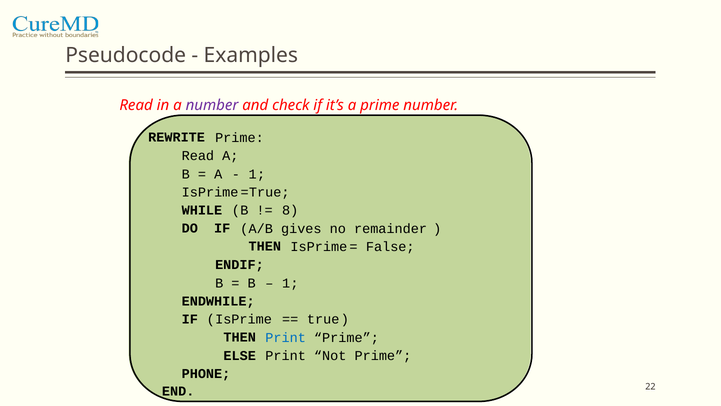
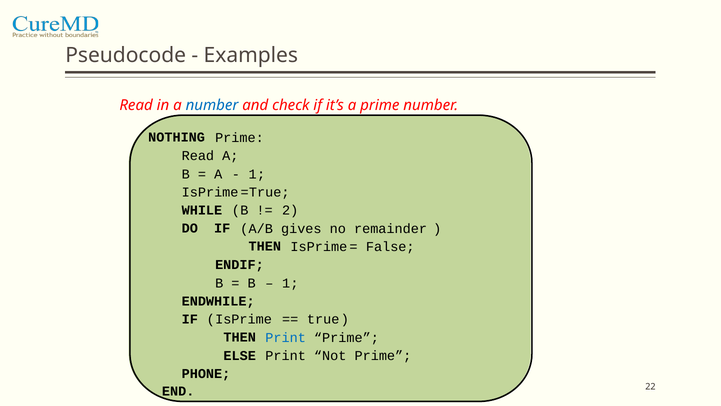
number colour: purple -> blue (212, 105)
REWRITE: REWRITE -> NOTHING (177, 137)
8: 8 -> 2 (290, 210)
